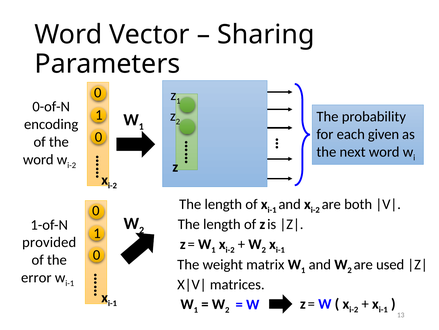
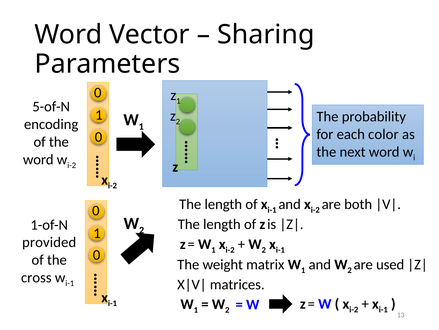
0-of-N: 0-of-N -> 5-of-N (51, 107)
given: given -> color (383, 134)
error: error -> cross (36, 277)
